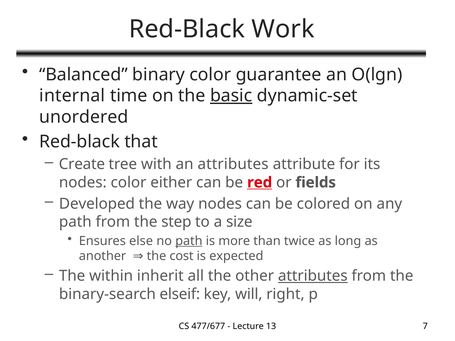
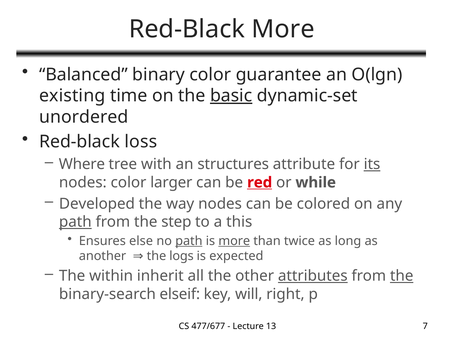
Red-Black Work: Work -> More (283, 29)
internal: internal -> existing (72, 96)
that: that -> loss (141, 142)
Create: Create -> Where (82, 164)
an attributes: attributes -> structures (233, 164)
its underline: none -> present (372, 164)
either: either -> larger (171, 183)
fields: fields -> while (316, 183)
path underline: none -> present (75, 222)
size: size -> this (239, 222)
more underline: none -> present (234, 241)
cost: cost -> logs (182, 256)
the underline: none -> present (402, 276)
